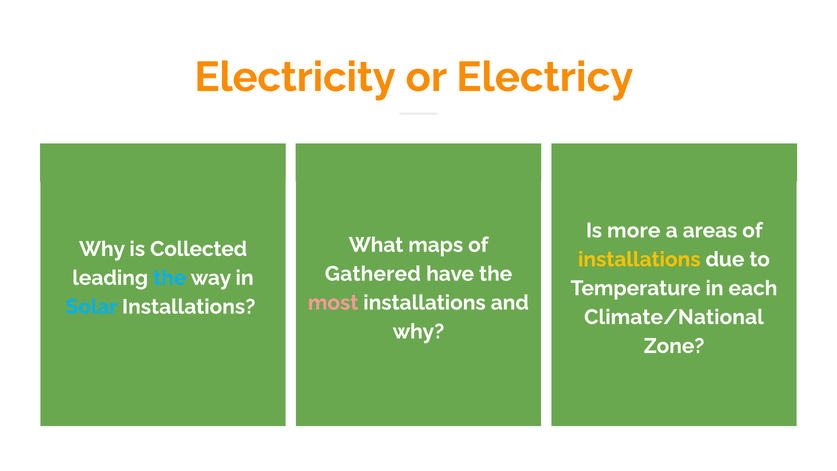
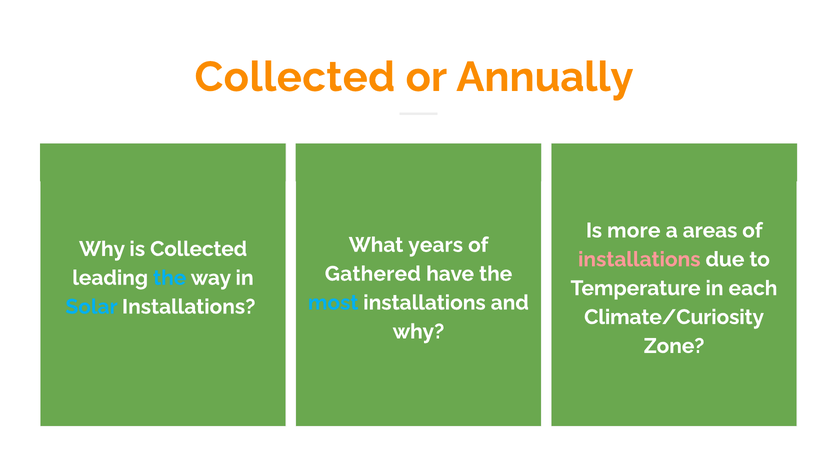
Electricity: Electricity -> Collected (295, 77)
Electricy: Electricy -> Annually (545, 77)
maps: maps -> years (436, 245)
installations colour: yellow -> pink (639, 259)
most colour: pink -> light blue (333, 303)
Climate/National: Climate/National -> Climate/Curiosity (674, 317)
